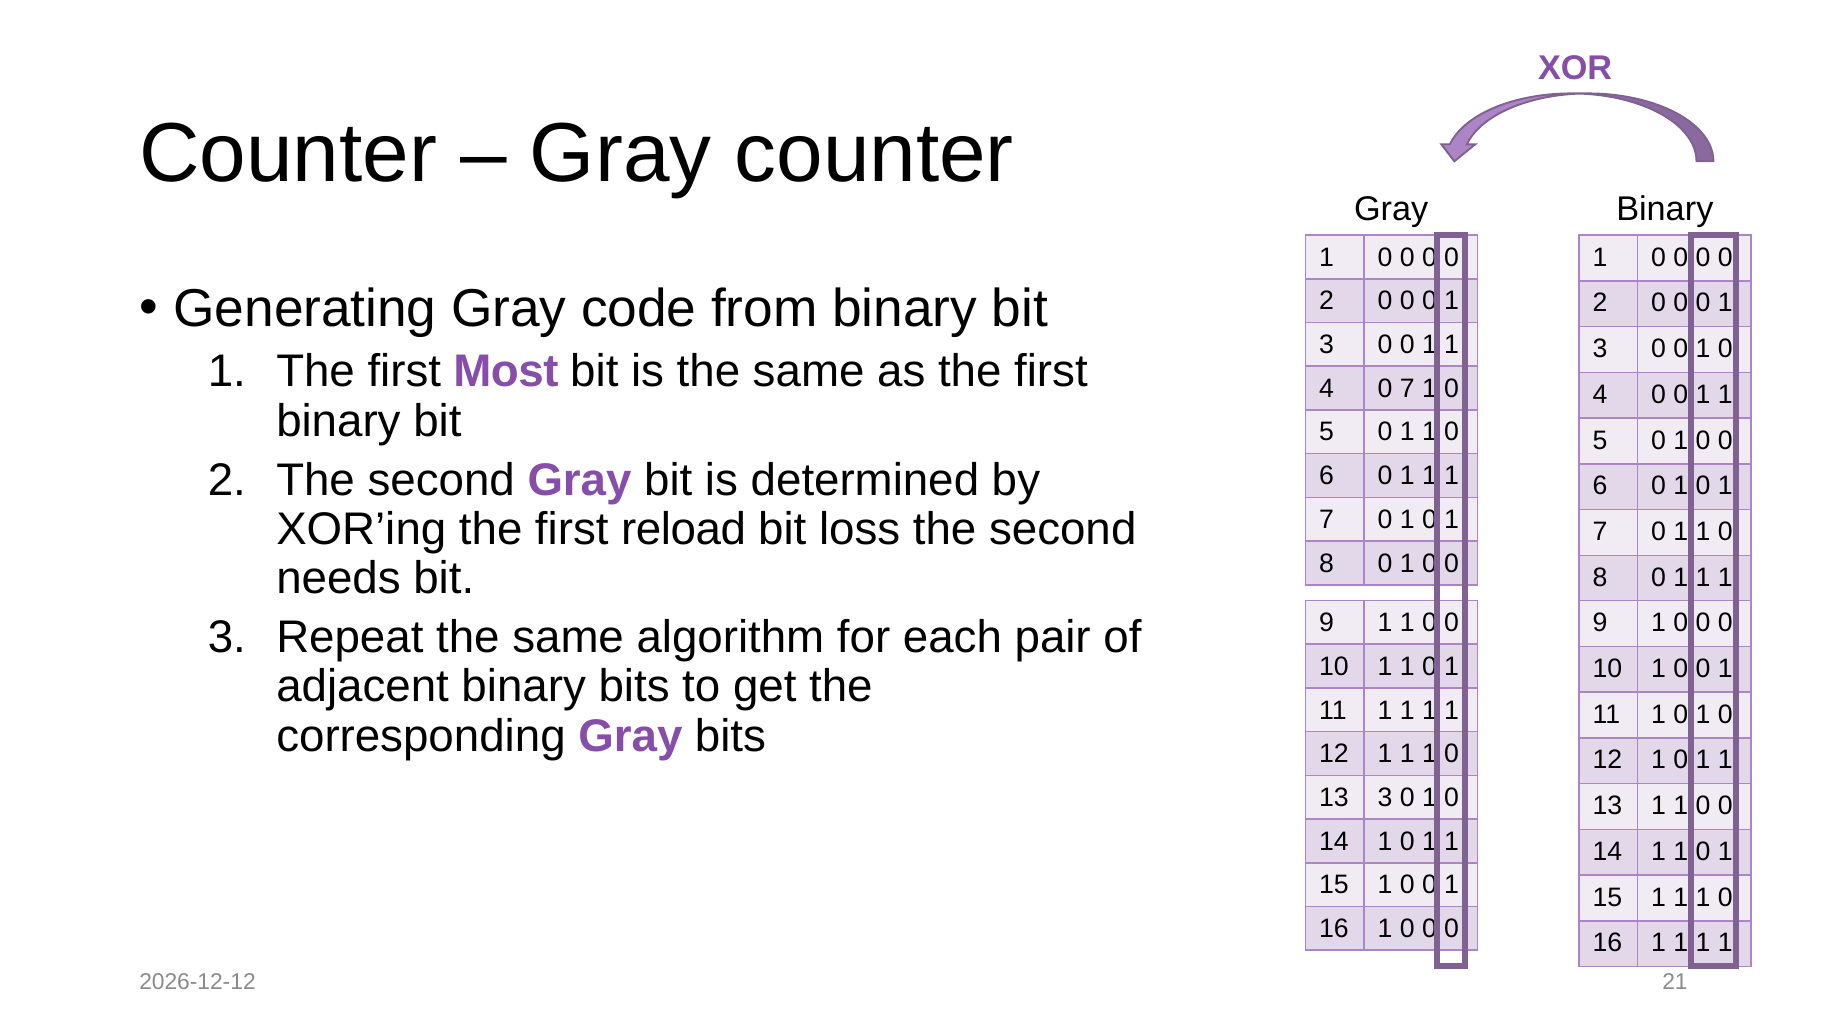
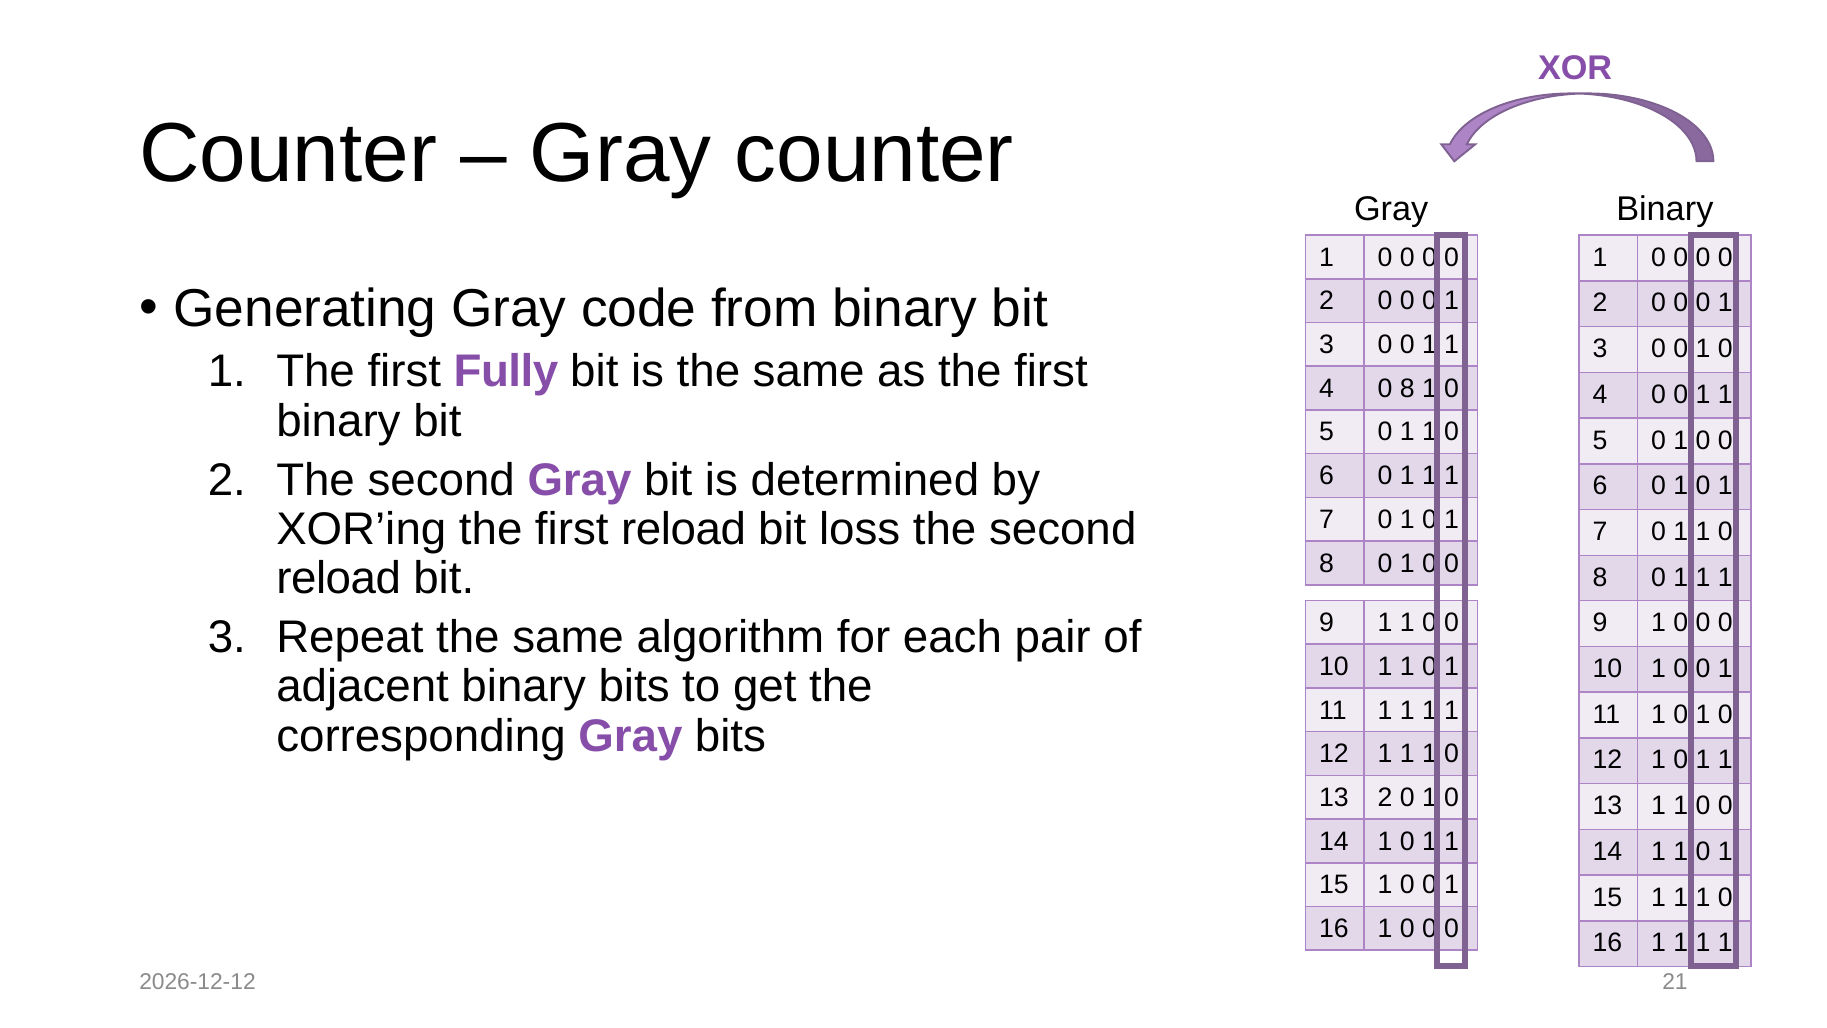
Most: Most -> Fully (506, 372)
4 0 7: 7 -> 8 (1407, 388)
needs: needs -> reload (339, 578)
13 3: 3 -> 2 (1385, 797)
